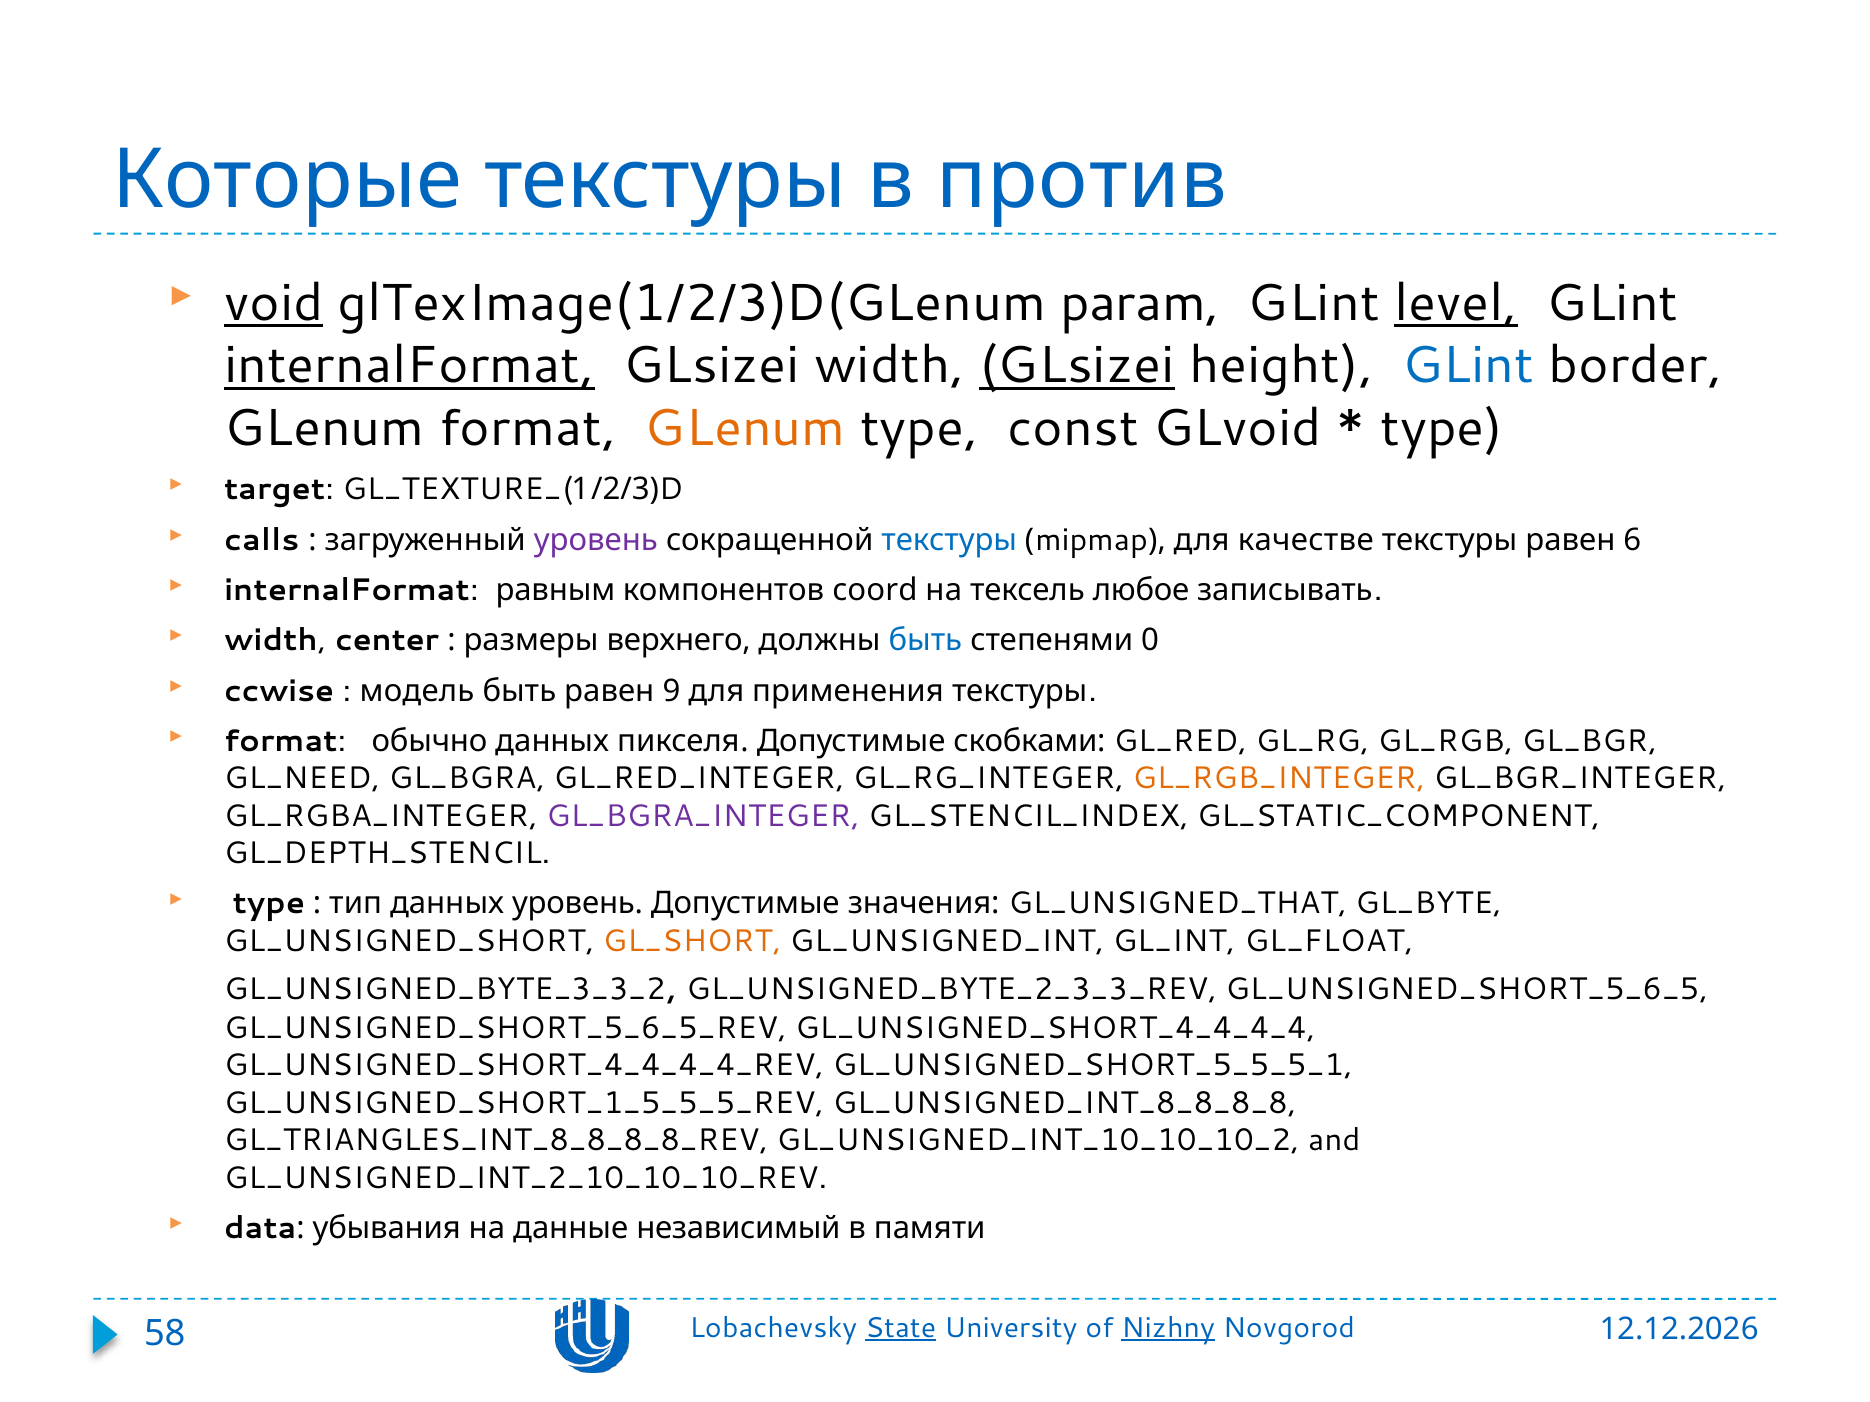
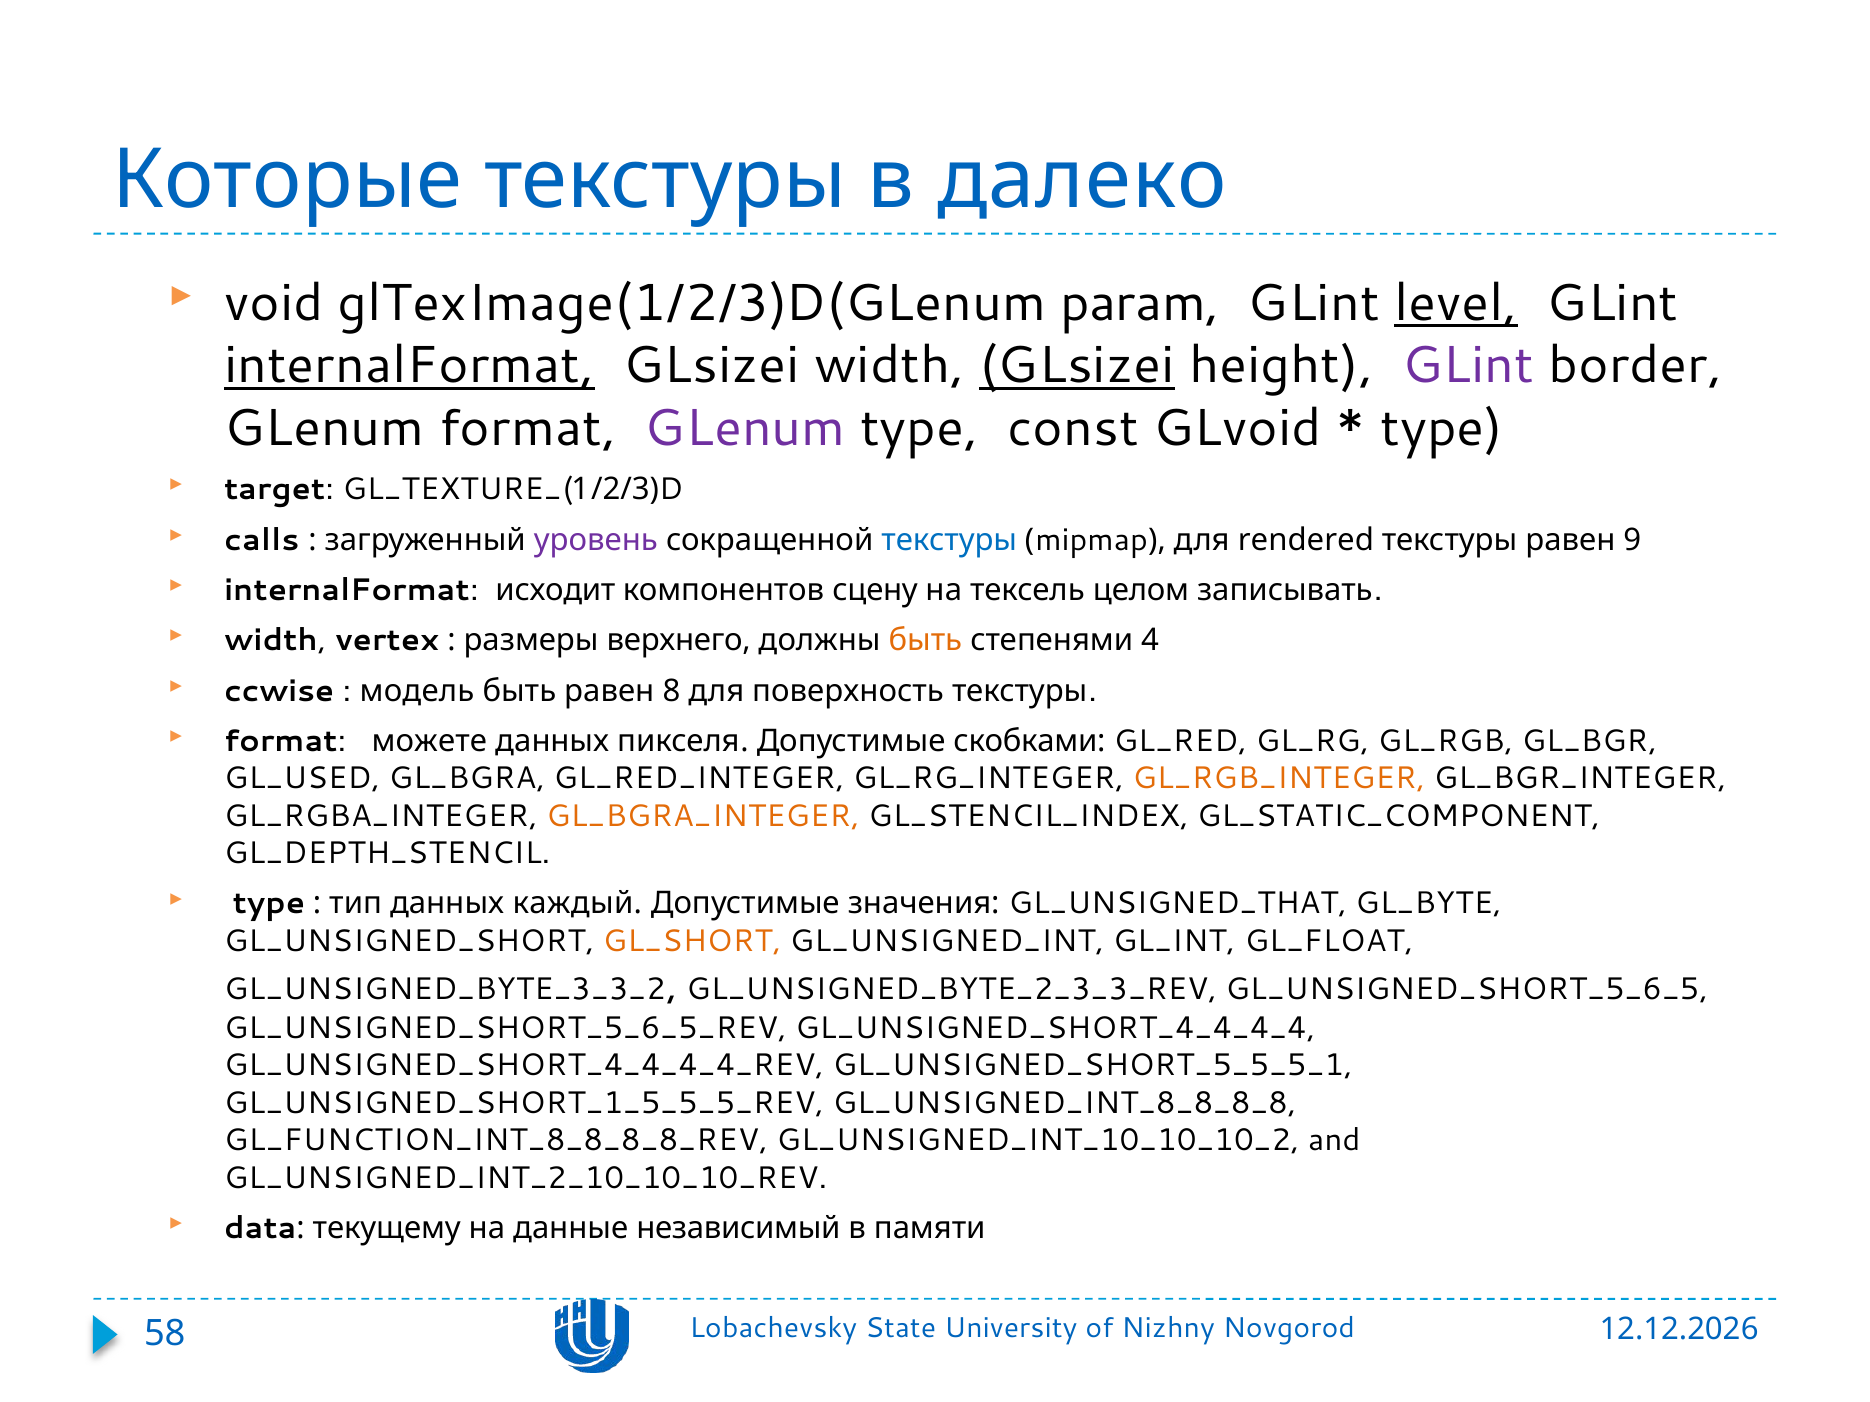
против: против -> далеко (1082, 180)
void underline: present -> none (274, 304)
GLint colour: blue -> purple (1468, 366)
GLenum colour: orange -> purple (745, 428)
качестве: качестве -> rendered (1306, 540)
6: 6 -> 9 (1632, 540)
равным: равным -> исходит (555, 590)
coord: coord -> сцену (875, 590)
любое: любое -> целом (1141, 590)
center: center -> vertex (387, 641)
быть colour: blue -> orange (925, 641)
0: 0 -> 4 (1150, 641)
9: 9 -> 8 (671, 691)
применения: применения -> поверхность (848, 691)
обычно: обычно -> можете (429, 741)
GL_NEED: GL_NEED -> GL_USED (302, 779)
GL_BGRA_INTEGER colour: purple -> orange (703, 816)
данных уровень: уровень -> каждый (577, 904)
GL_TRIANGLES_INT_8_8_8_8_REV: GL_TRIANGLES_INT_8_8_8_8_REV -> GL_FUNCTION_INT_8_8_8_8_REV (496, 1141)
убывания: убывания -> текущему (387, 1229)
State underline: present -> none (901, 1328)
Nizhny underline: present -> none (1168, 1328)
